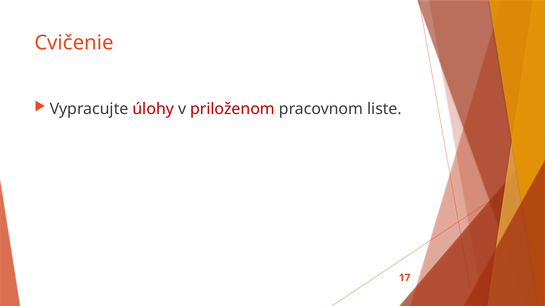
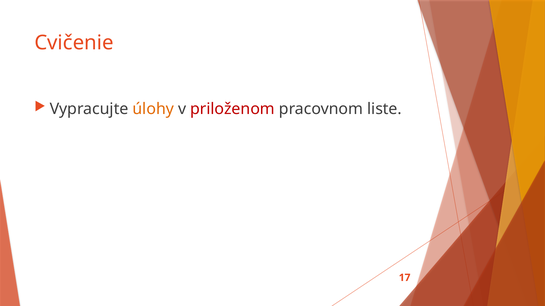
úlohy colour: red -> orange (153, 109)
